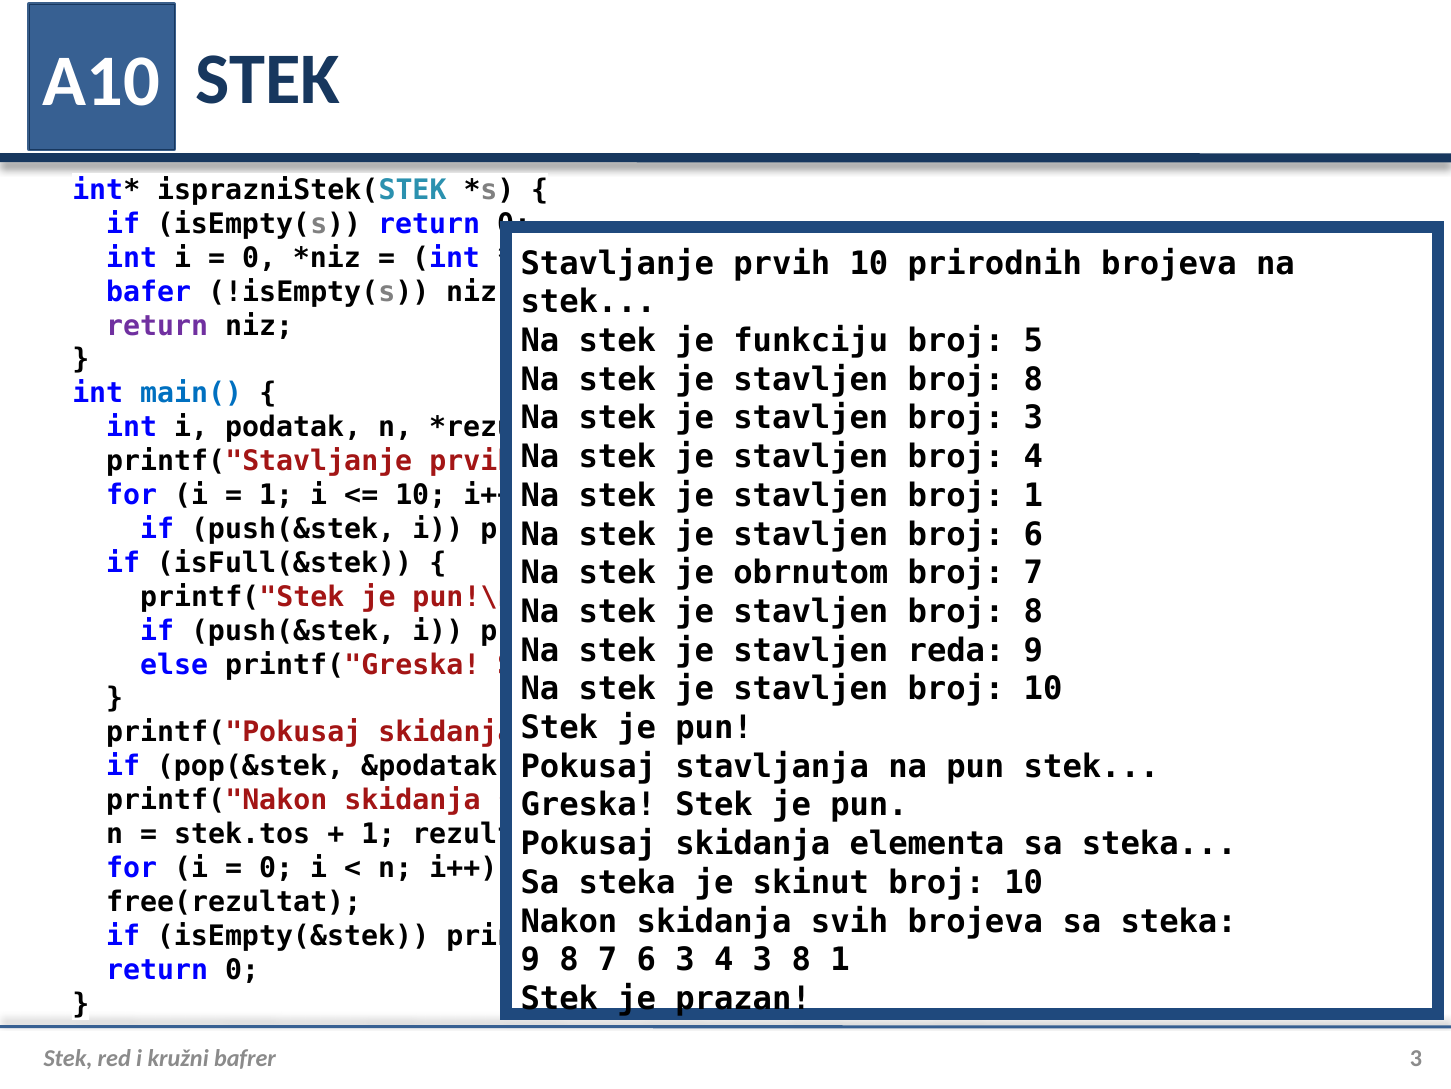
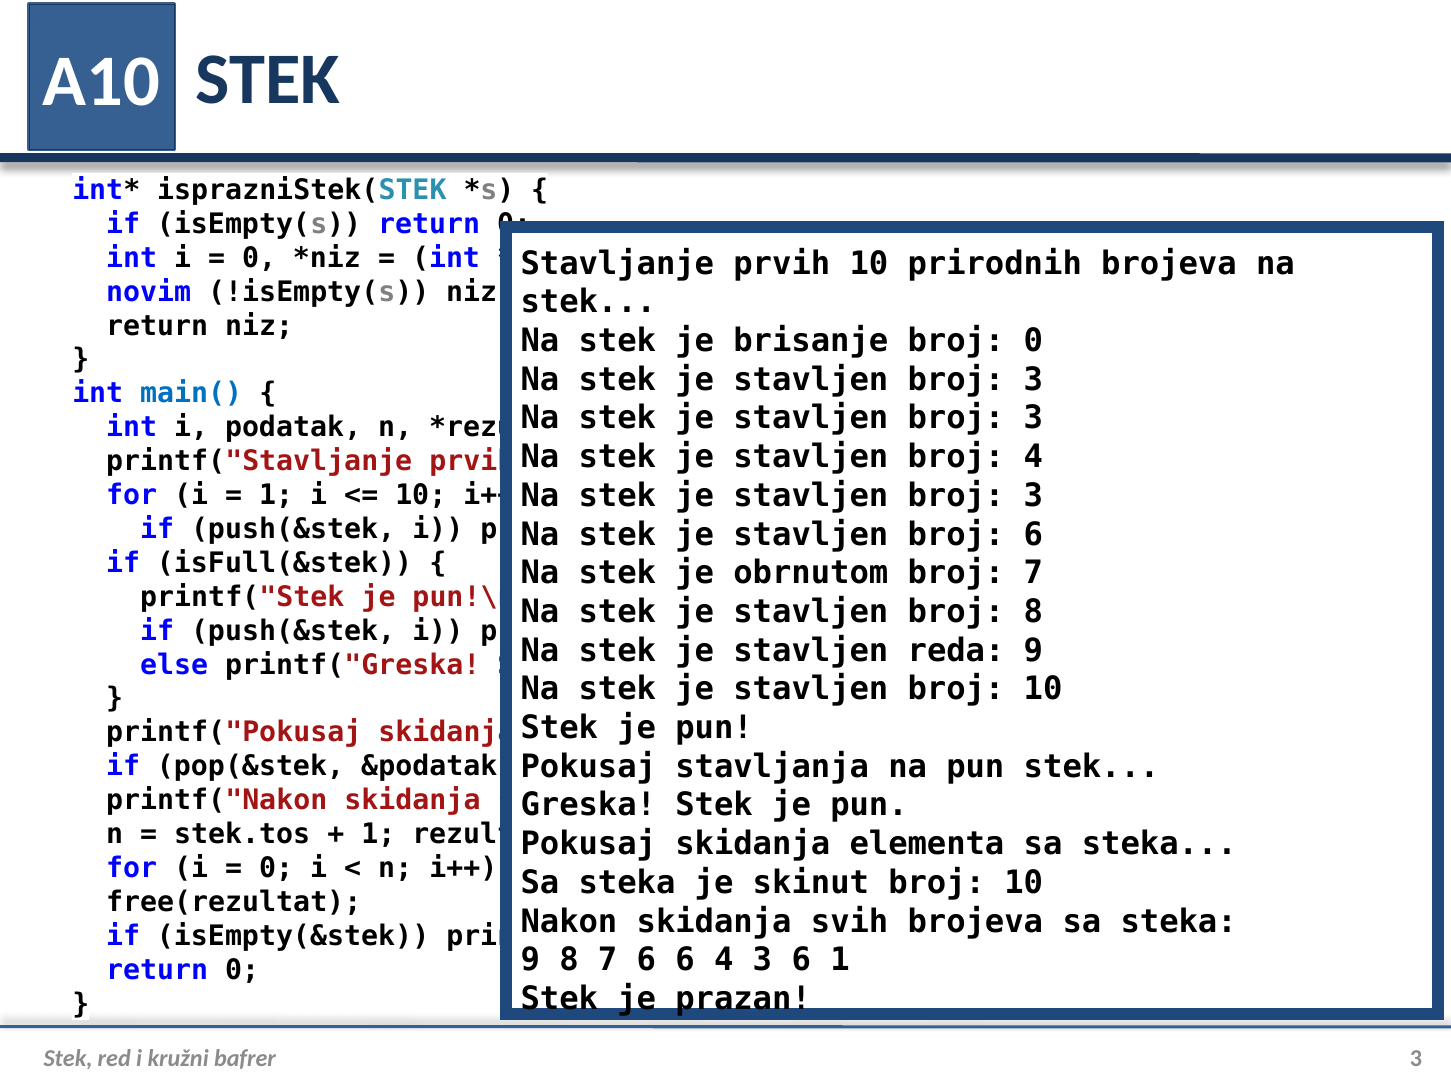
bafer: bafer -> novim (149, 292)
return colour: purple -> black (157, 326)
funkciju: funkciju -> brisanje (811, 341)
broj 5: 5 -> 0 (1033, 341)
8: 8 -> 3 (1033, 379)
1: 1 -> 3 (1033, 495)
6 3: 3 -> 6 (685, 959)
3 8: 8 -> 6 (801, 959)
